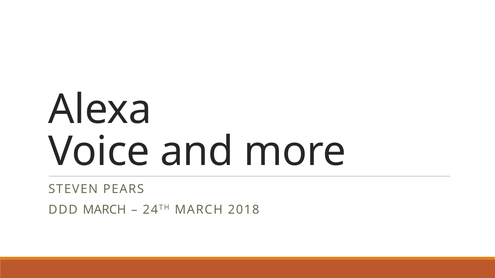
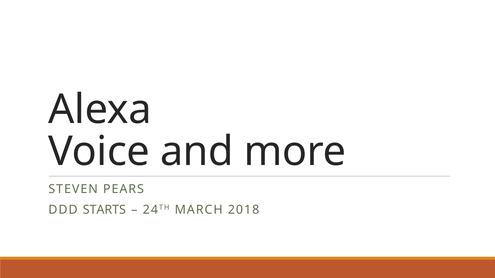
DDD MARCH: MARCH -> STARTS (104, 210)
